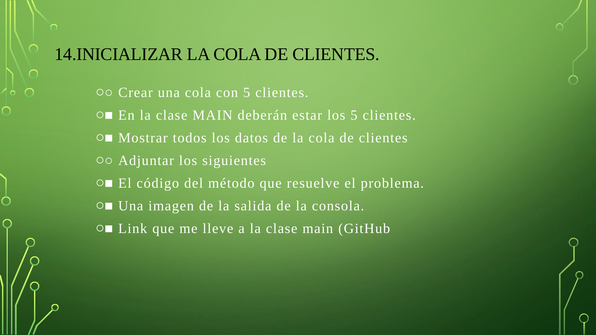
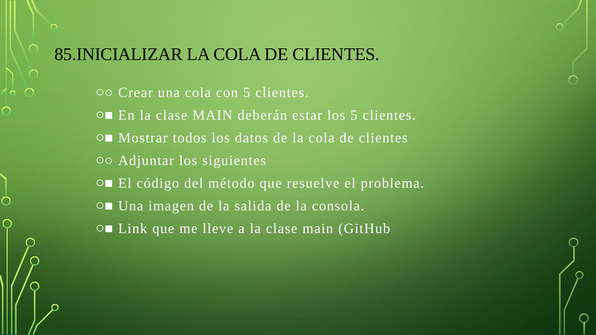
14.INICIALIZAR: 14.INICIALIZAR -> 85.INICIALIZAR (119, 54)
